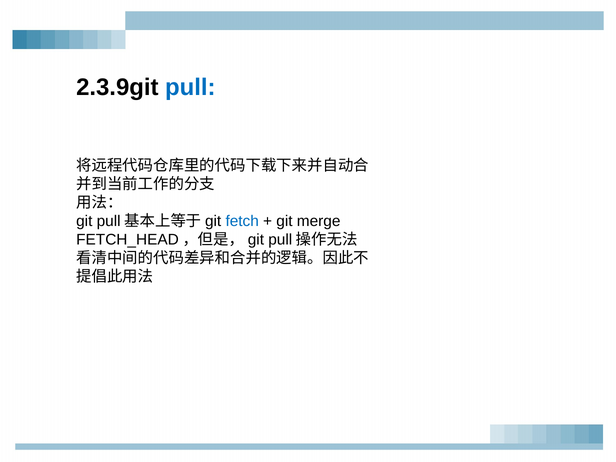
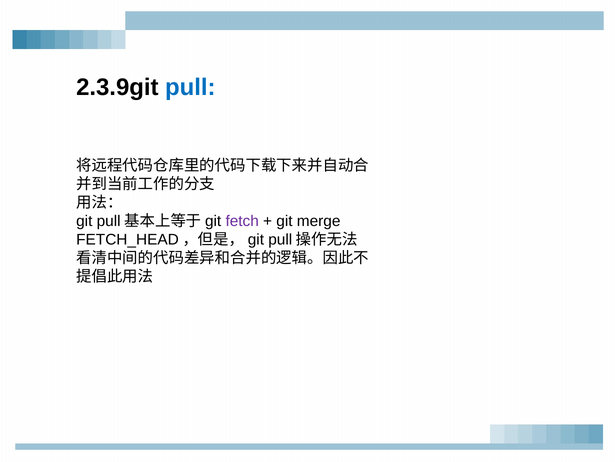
fetch colour: blue -> purple (242, 221)
